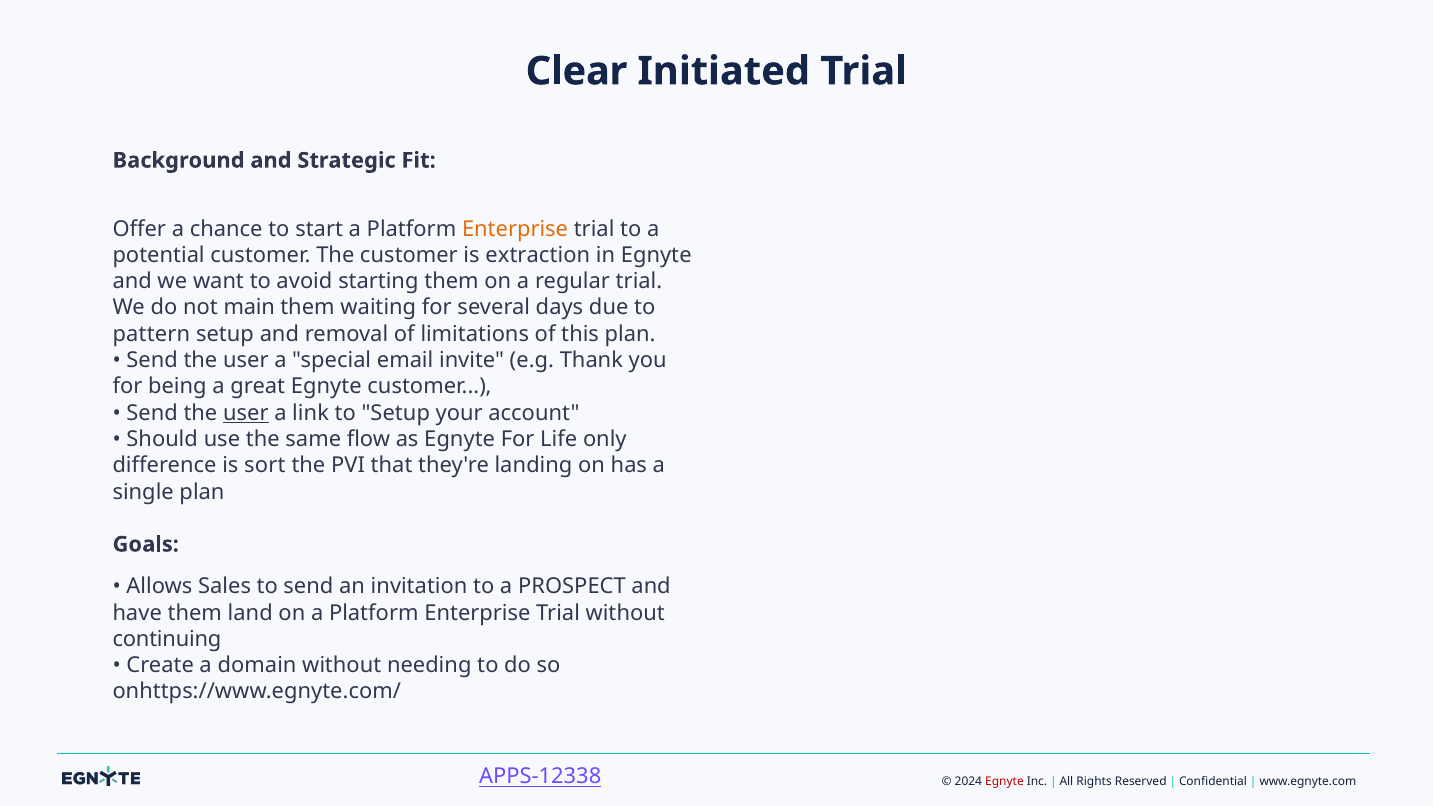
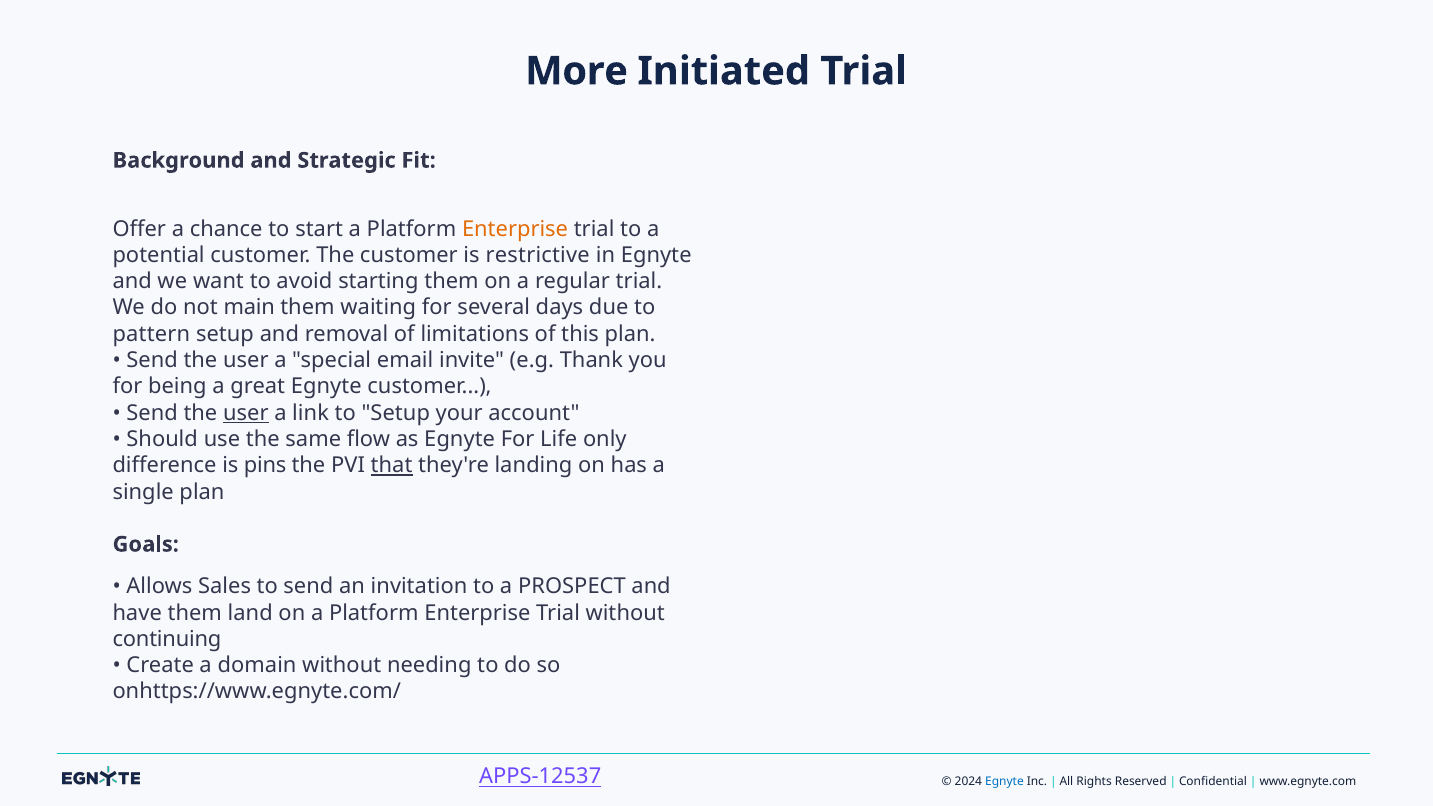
Clear: Clear -> More (577, 71)
extraction: extraction -> restrictive (538, 255)
sort: sort -> pins (265, 466)
that underline: none -> present (392, 466)
APPS-12338: APPS-12338 -> APPS-12537 (540, 776)
Egnyte colour: red -> blue (1004, 782)
